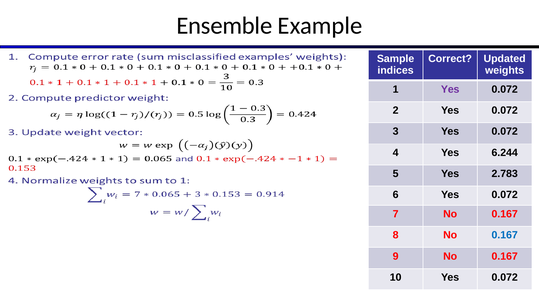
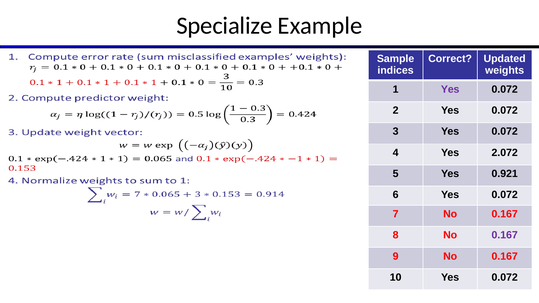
Ensemble: Ensemble -> Specialize (224, 26)
6.244: 6.244 -> 2.072 (505, 153)
2.783: 2.783 -> 0.921 (505, 174)
0.167 colour: blue -> purple (505, 235)
